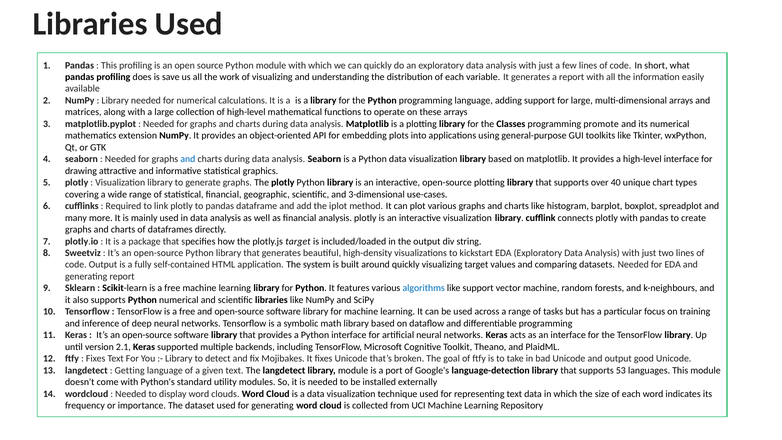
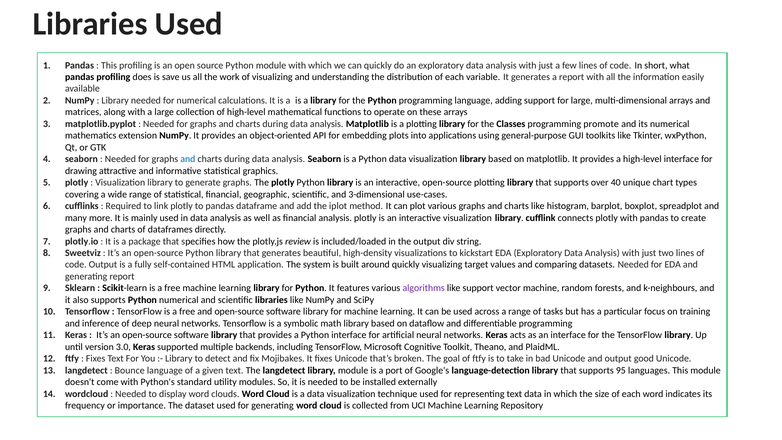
plotly.js target: target -> review (298, 241)
algorithms colour: blue -> purple (424, 288)
2.1: 2.1 -> 3.0 (123, 347)
Getting: Getting -> Bounce (130, 370)
53: 53 -> 95 (621, 370)
